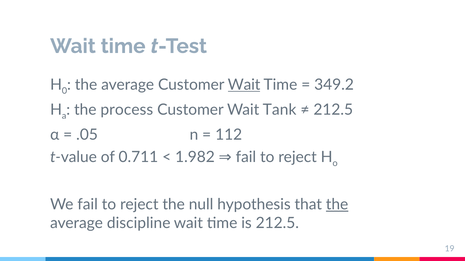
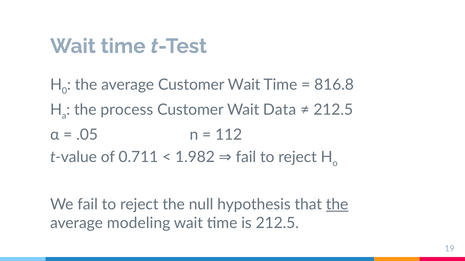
Wait underline: present -> none (244, 85)
349.2: 349.2 -> 816.8 (334, 85)
Tank: Tank -> Data (280, 110)
discipline: discipline -> modeling (139, 224)
